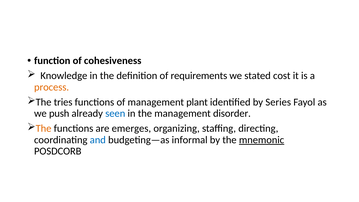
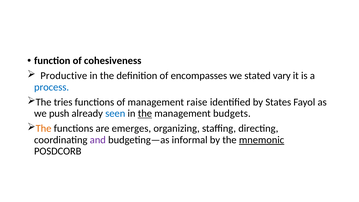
Knowledge: Knowledge -> Productive (64, 76)
requirements: requirements -> encompasses (199, 76)
cost: cost -> vary (282, 76)
process colour: orange -> blue (52, 87)
plant: plant -> raise (197, 102)
Series: Series -> States (278, 102)
the underline: none -> present (145, 113)
disorder: disorder -> budgets (232, 113)
and colour: blue -> purple (98, 140)
